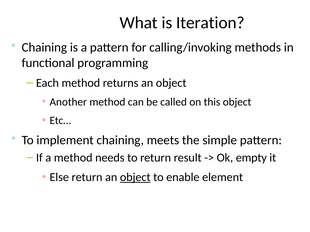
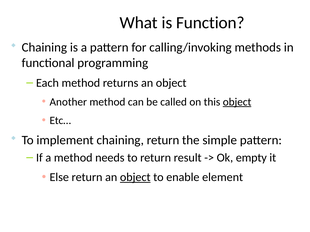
Iteration: Iteration -> Function (210, 23)
object underline: none -> present (237, 102)
chaining meets: meets -> return (163, 140)
